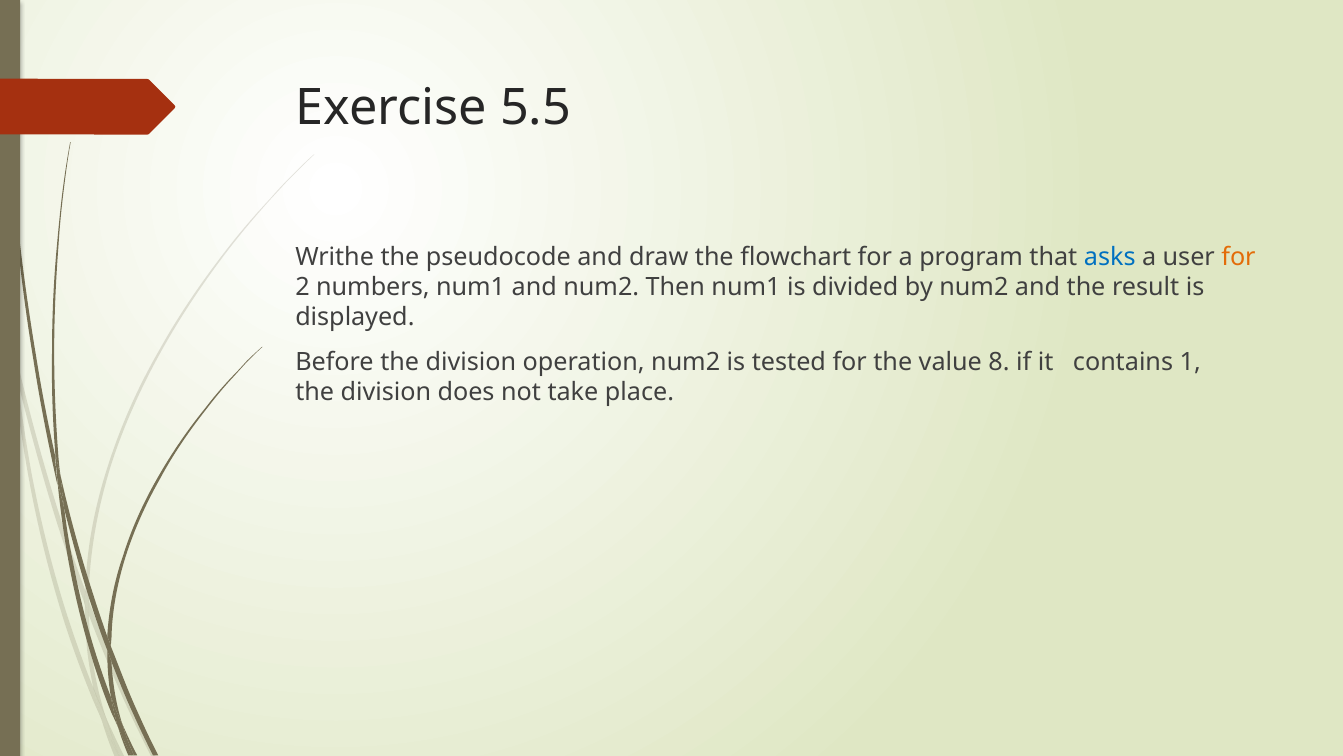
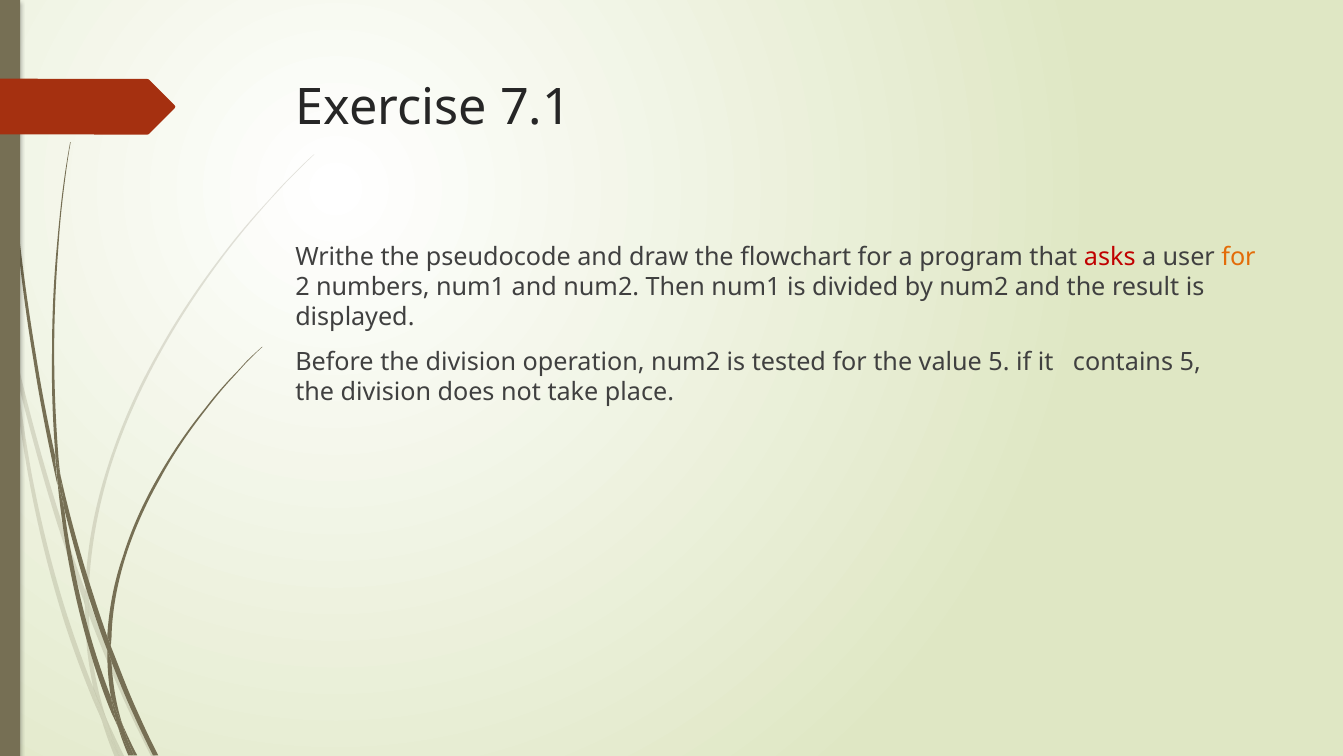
5.5: 5.5 -> 7.1 (536, 108)
asks colour: blue -> red (1110, 257)
value 8: 8 -> 5 (999, 362)
contains 1: 1 -> 5 (1190, 362)
